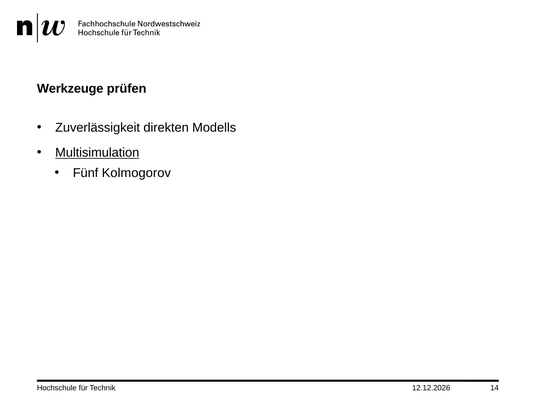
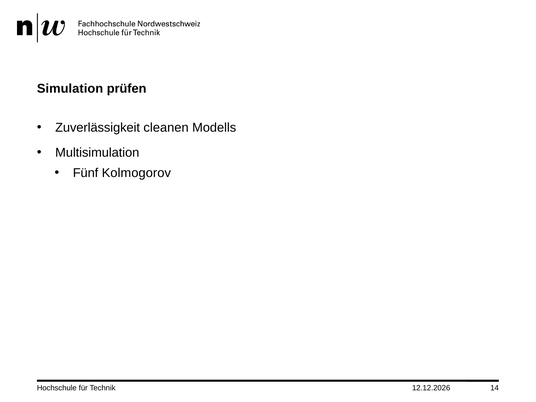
Werkzeuge: Werkzeuge -> Simulation (70, 89)
direkten: direkten -> cleanen (166, 128)
Multisimulation underline: present -> none (97, 153)
